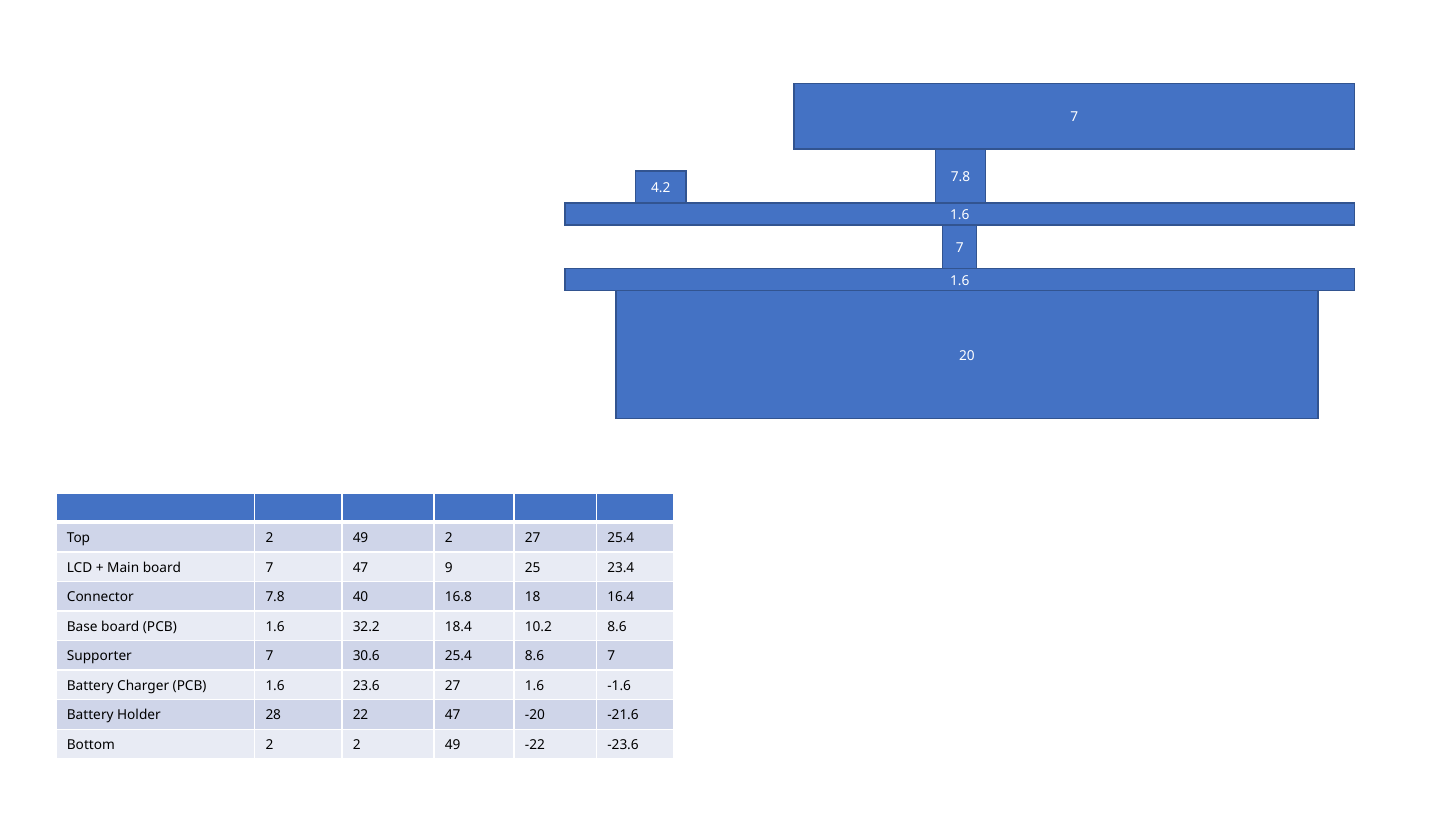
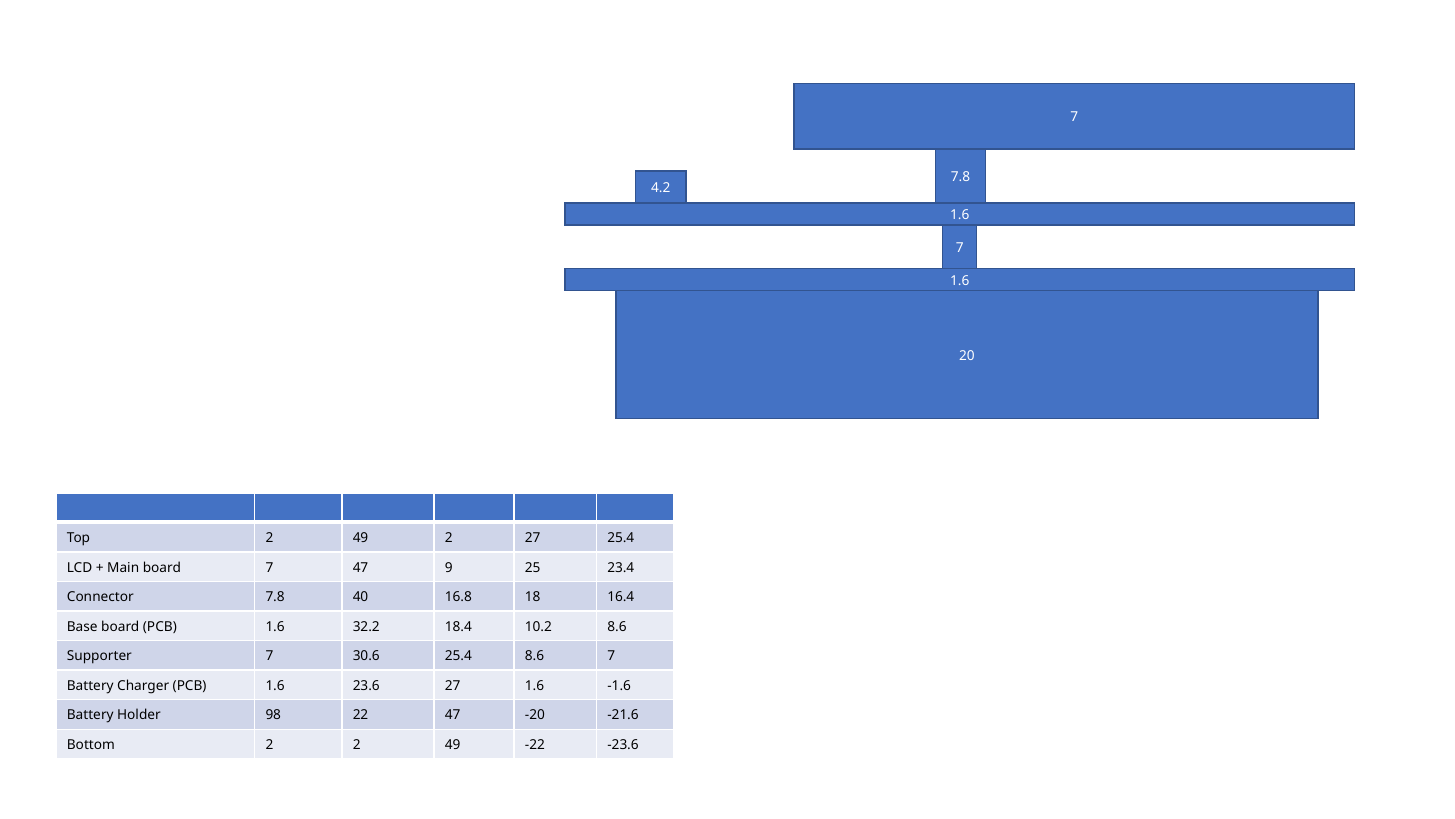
28: 28 -> 98 (273, 715)
